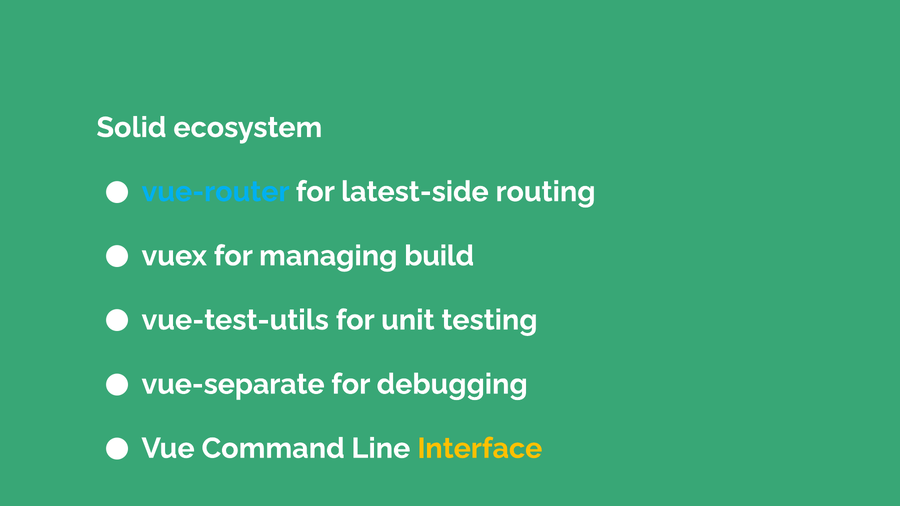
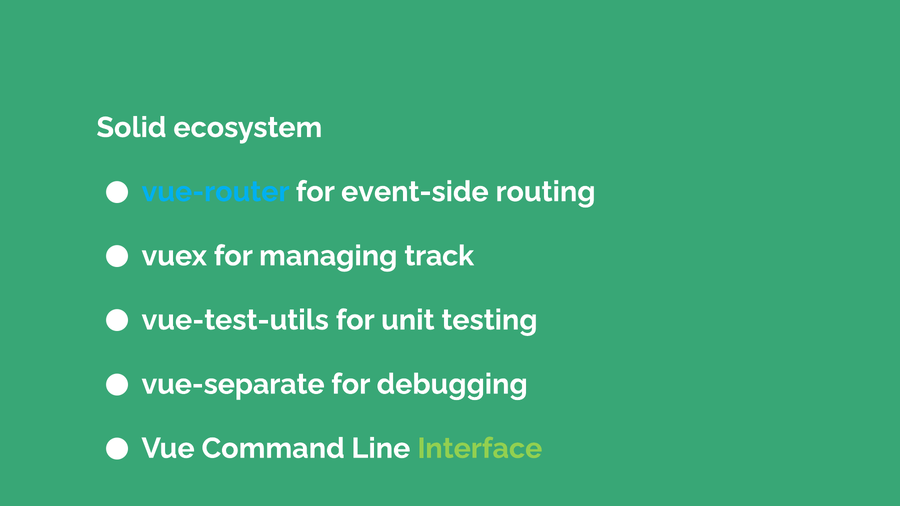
latest-side: latest-side -> event-side (415, 192)
build: build -> track (439, 256)
Interface colour: yellow -> light green (480, 449)
